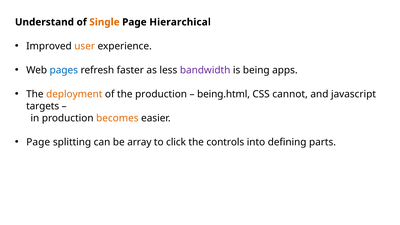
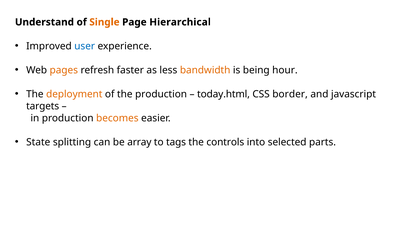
user colour: orange -> blue (85, 46)
pages colour: blue -> orange (64, 70)
bandwidth colour: purple -> orange (205, 70)
apps: apps -> hour (285, 70)
being.html: being.html -> today.html (224, 94)
cannot: cannot -> border (290, 94)
Page: Page -> State (38, 142)
click: click -> tags (176, 142)
defining: defining -> selected (287, 142)
